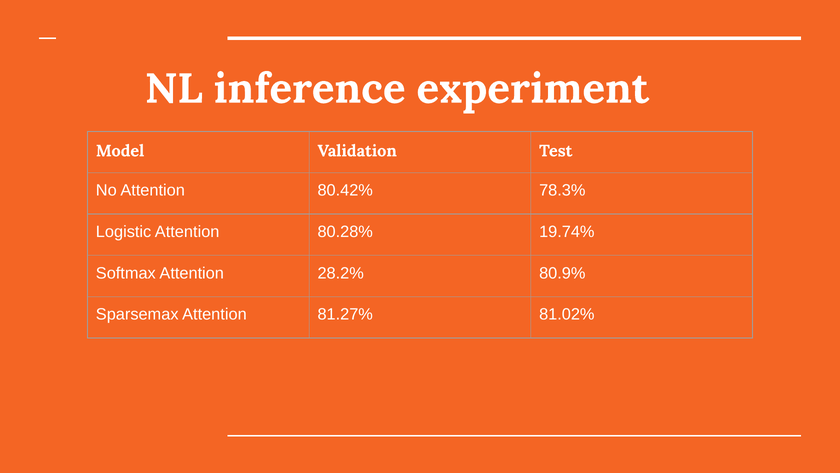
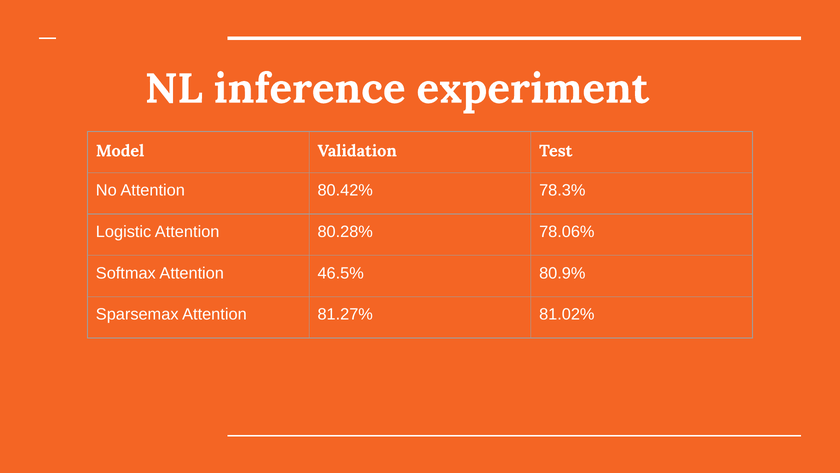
19.74%: 19.74% -> 78.06% (567, 232)
28.2%: 28.2% -> 46.5% (341, 273)
